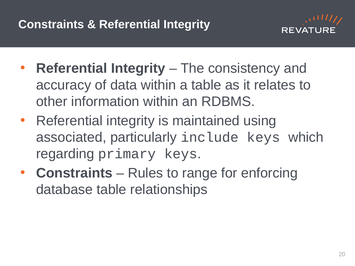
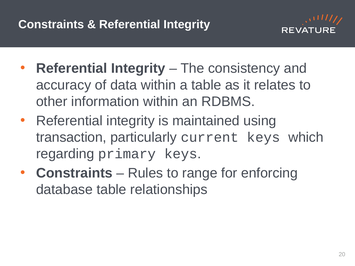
associated: associated -> transaction (71, 137)
include: include -> current (210, 137)
